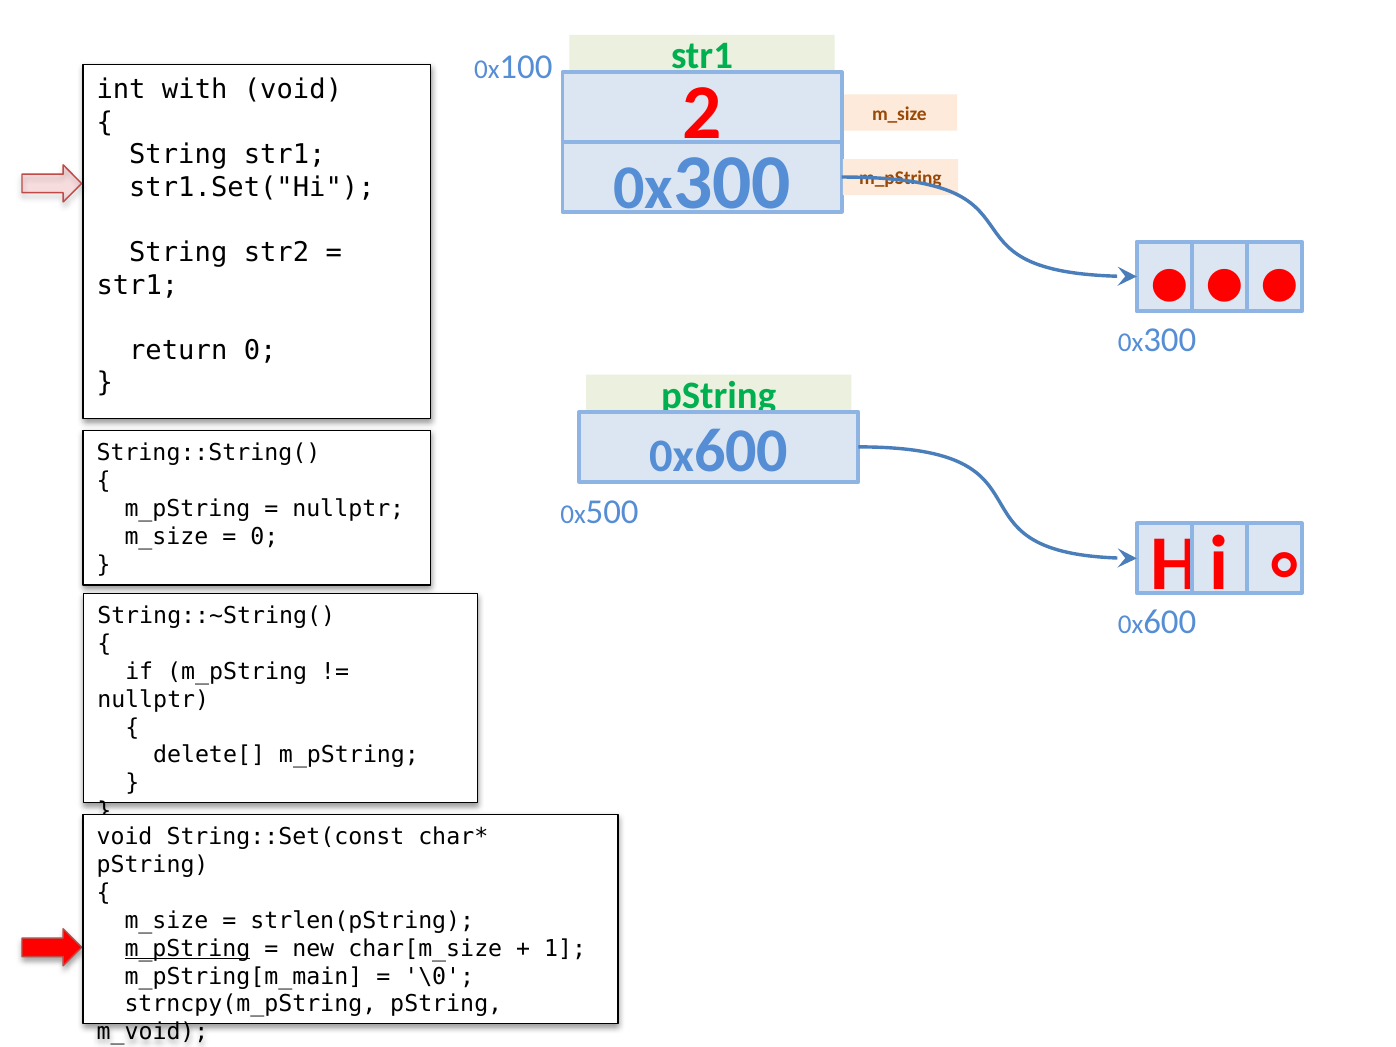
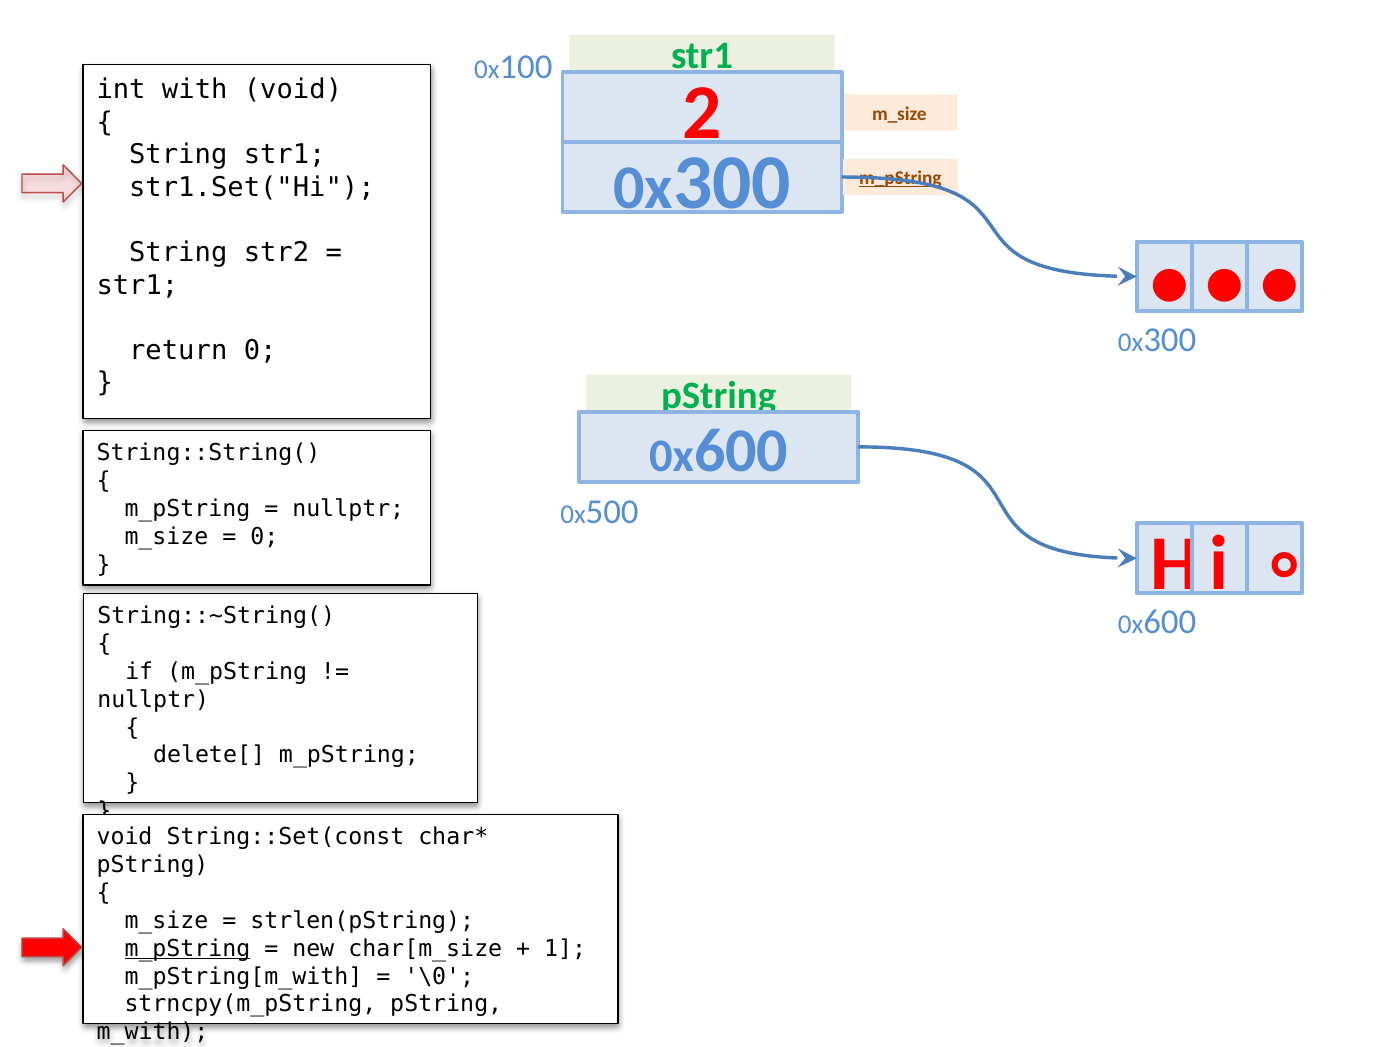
m_pString underline: none -> present (900, 178)
m_pString[m_main: m_pString[m_main -> m_pString[m_with (243, 976)
m_void: m_void -> m_with (153, 1032)
